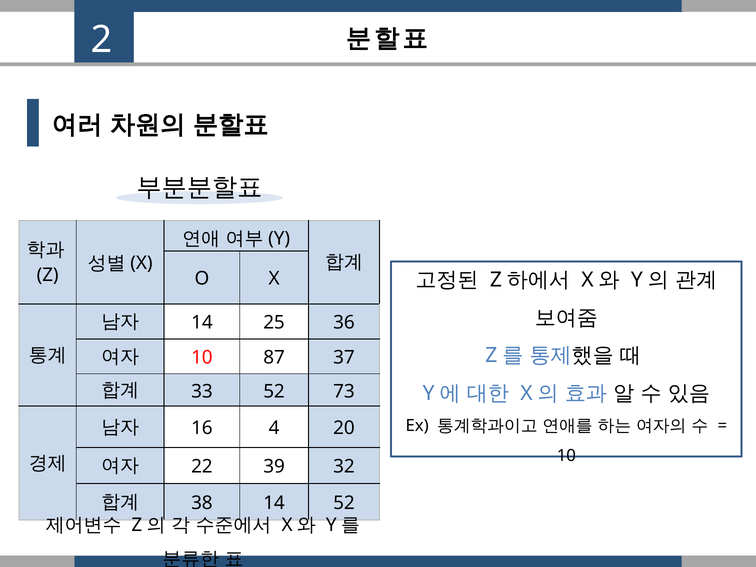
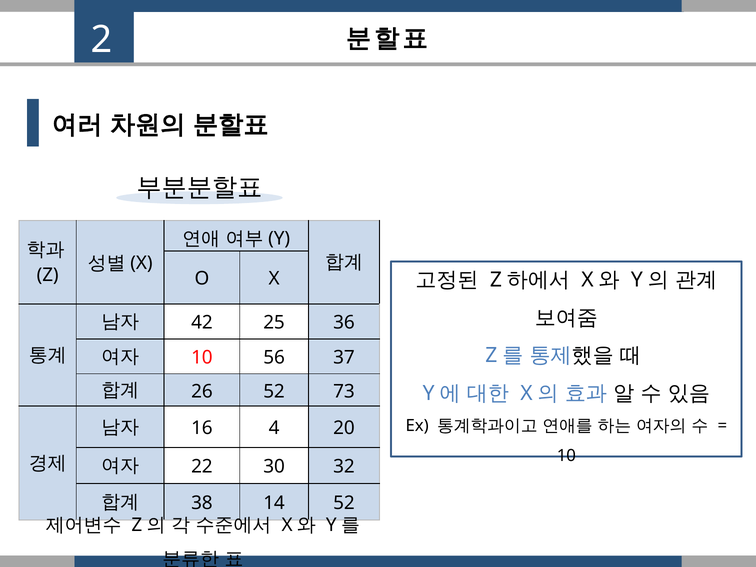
14: 14 -> 42 (202, 323)
87: 87 -> 56 (274, 358)
33: 33 -> 26 (202, 391)
39: 39 -> 30 (274, 467)
